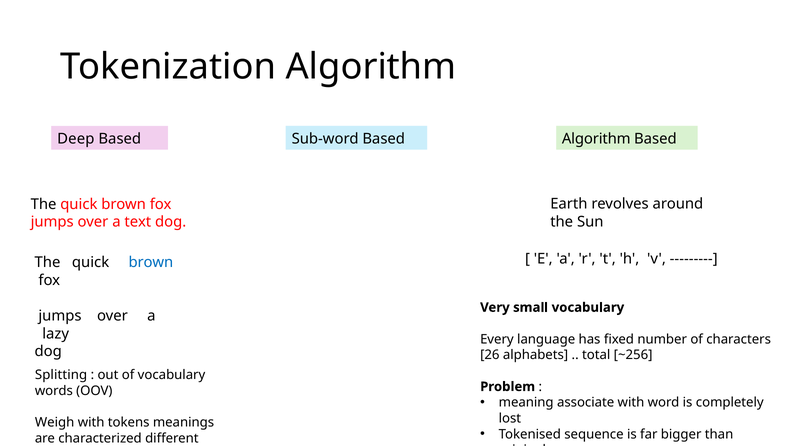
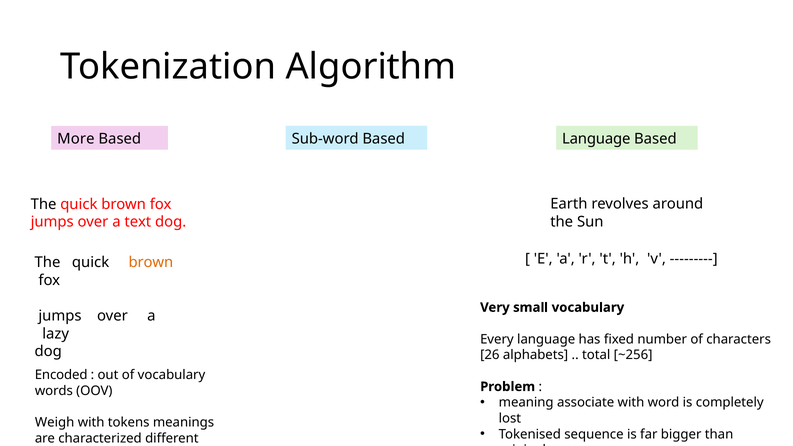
Deep: Deep -> More (76, 139)
Based Algorithm: Algorithm -> Language (596, 139)
brown colour: blue -> orange (151, 262)
Splitting: Splitting -> Encoded (61, 375)
